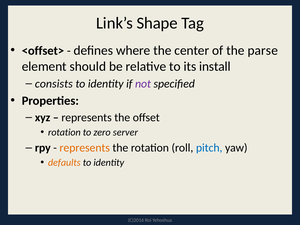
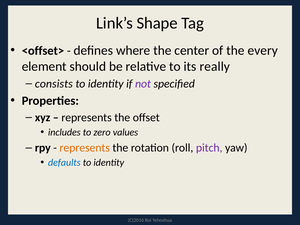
parse: parse -> every (263, 50)
install: install -> really (215, 66)
rotation: rotation -> includes (64, 132)
server: server -> values (125, 132)
pitch colour: blue -> purple (209, 148)
defaults colour: orange -> blue (64, 163)
